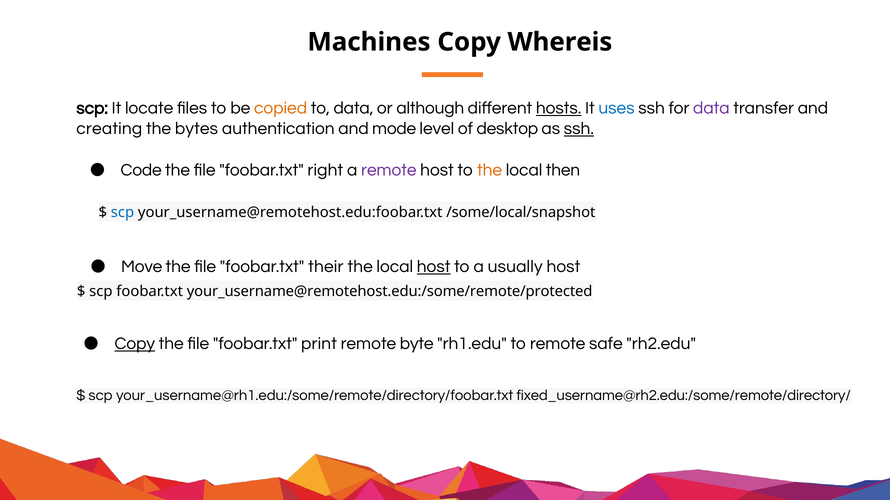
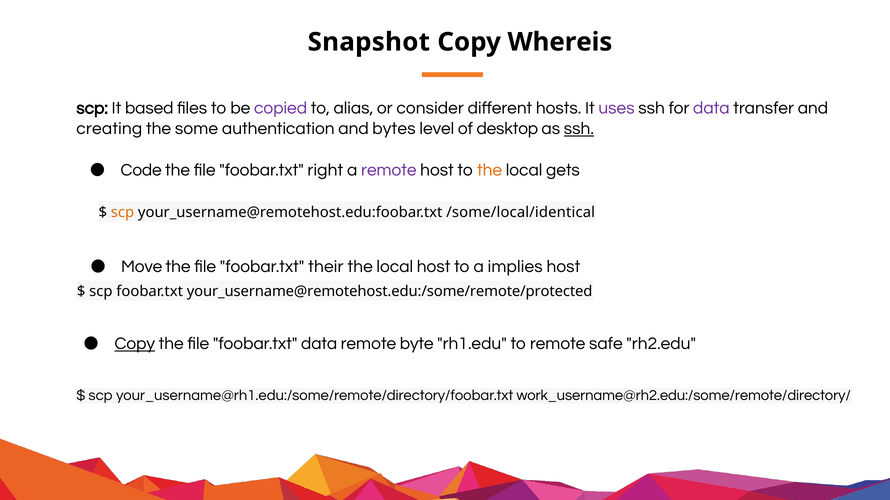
Machines: Machines -> Snapshot (369, 42)
locate: locate -> based (149, 108)
copied colour: orange -> purple (281, 108)
to data: data -> alias (353, 108)
although: although -> consider (430, 108)
hosts underline: present -> none (559, 108)
uses colour: blue -> purple (616, 108)
bytes: bytes -> some (197, 129)
mode: mode -> bytes (394, 129)
then: then -> gets (563, 170)
scp colour: blue -> orange (123, 213)
/some/local/snapshot: /some/local/snapshot -> /some/local/identical (521, 213)
host underline: present -> none (434, 267)
usually: usually -> implies (515, 267)
foobar.txt print: print -> data (319, 344)
fixed_username@rh2.edu:/some/remote/directory/: fixed_username@rh2.edu:/some/remote/directory/ -> work_username@rh2.edu:/some/remote/directory/ (684, 396)
